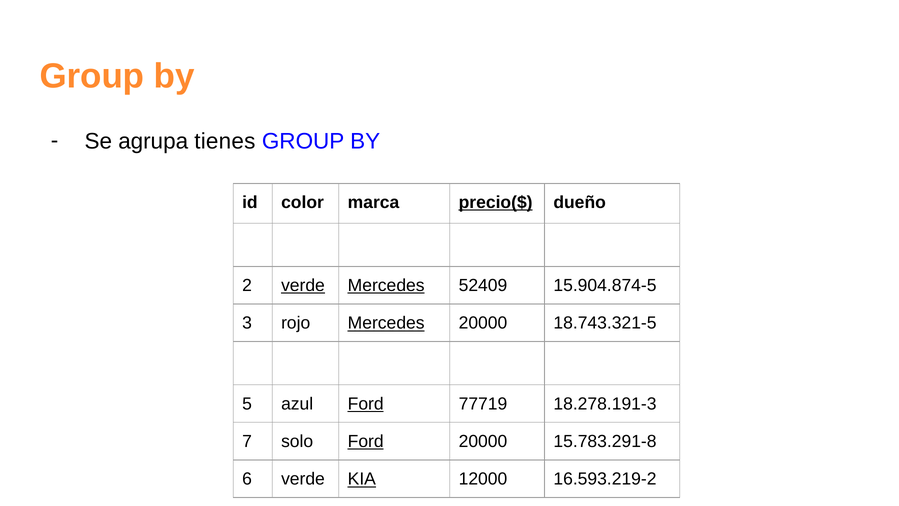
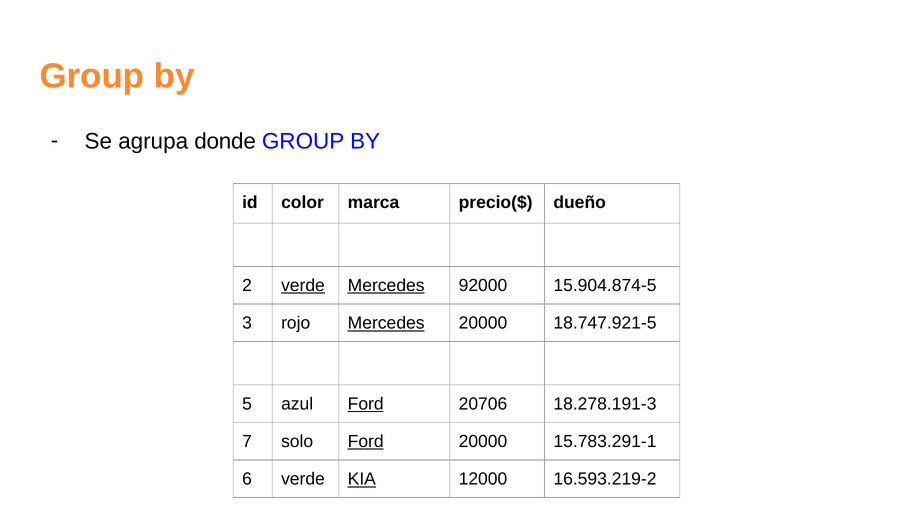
tienes: tienes -> donde (225, 141)
precio($ underline: present -> none (496, 202)
52409: 52409 -> 92000 (483, 285)
18.743.321-5: 18.743.321-5 -> 18.747.921-5 (605, 323)
77719: 77719 -> 20706 (483, 404)
15.783.291-8: 15.783.291-8 -> 15.783.291-1 (605, 441)
